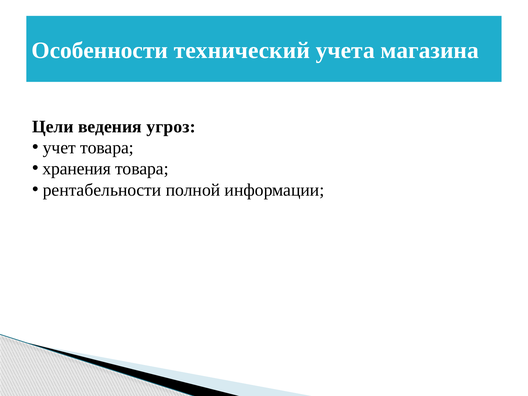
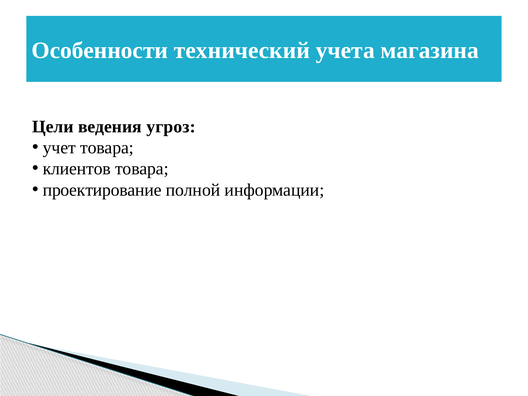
хранения: хранения -> клиентов (77, 169)
рентабельности: рентабельности -> проектирование (102, 190)
